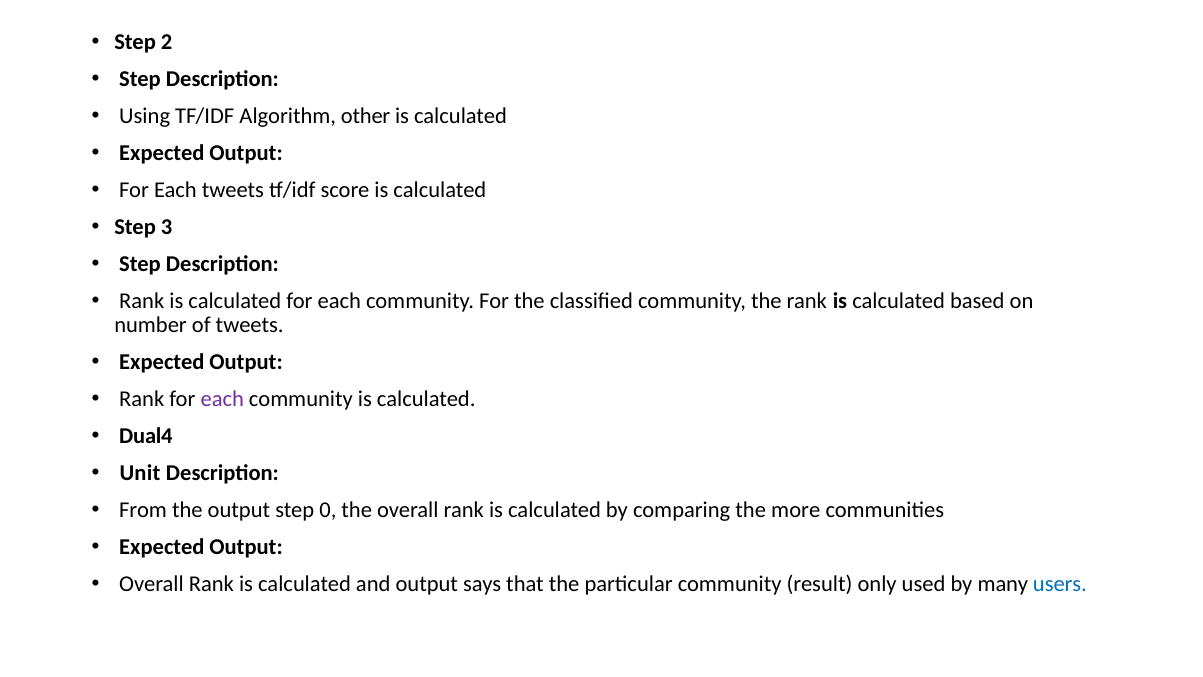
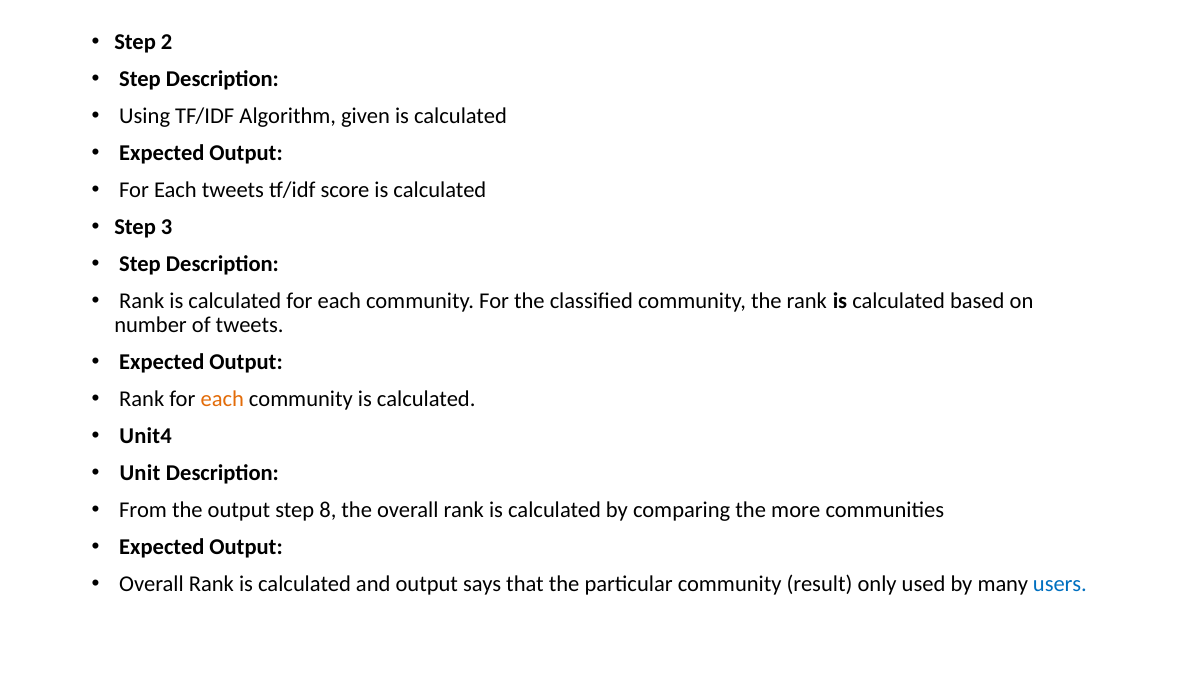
other: other -> given (366, 116)
each colour: purple -> orange (222, 399)
Dual4: Dual4 -> Unit4 (146, 436)
0: 0 -> 8 (328, 510)
